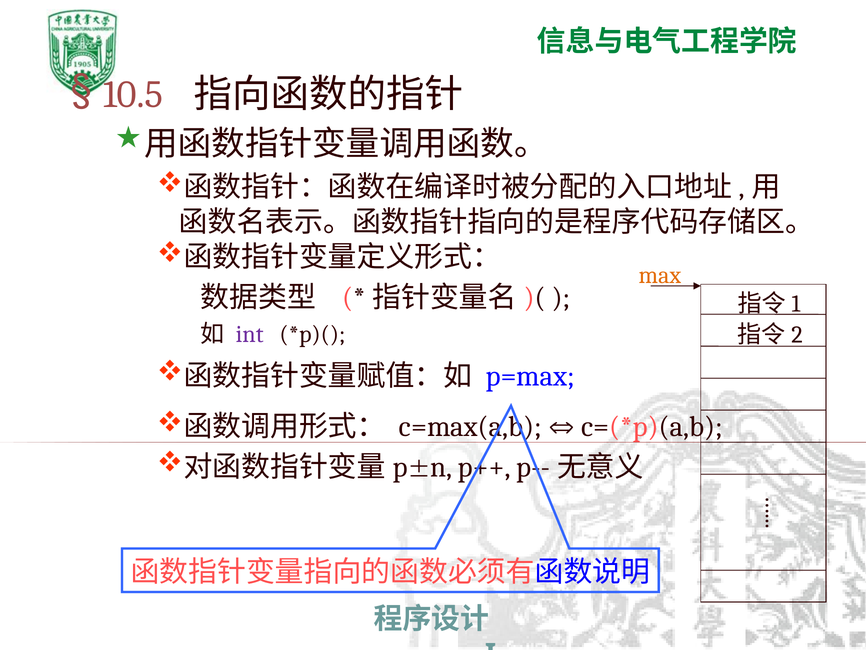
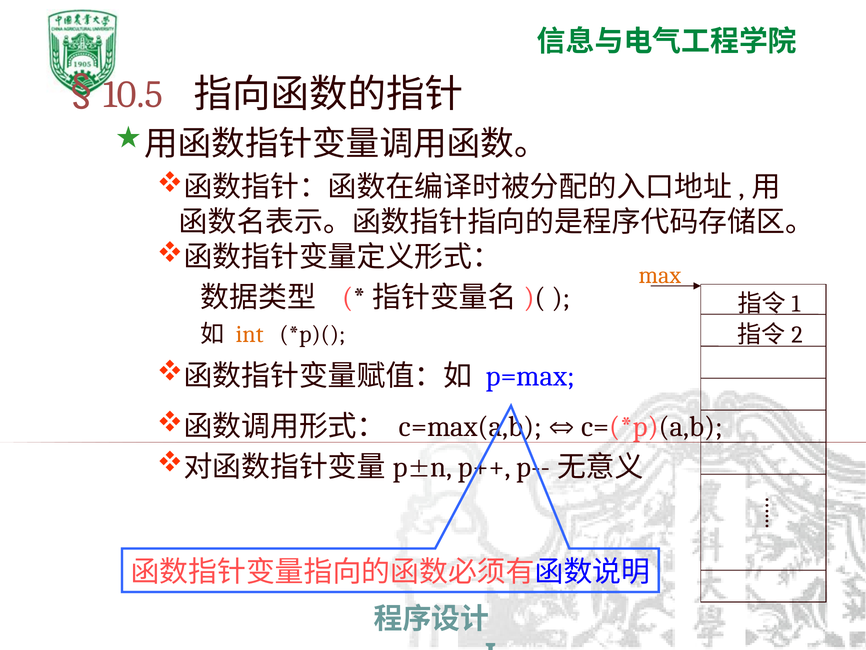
int colour: purple -> orange (250, 334)
